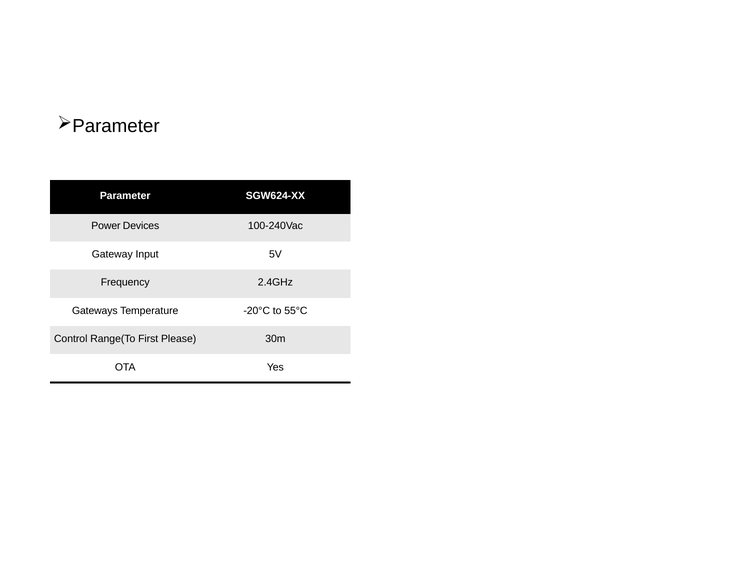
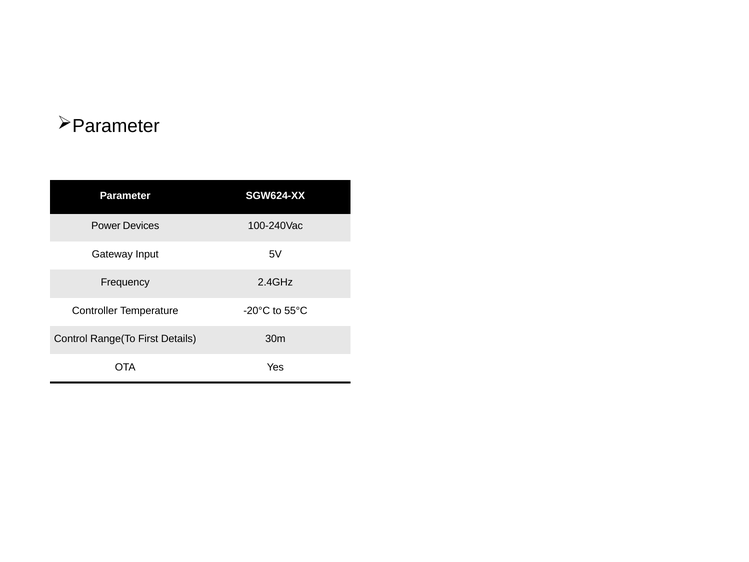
Gateways: Gateways -> Controller (95, 311)
Please: Please -> Details (179, 339)
